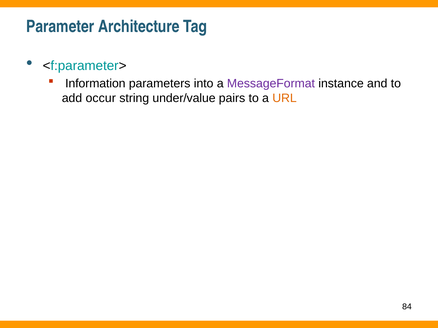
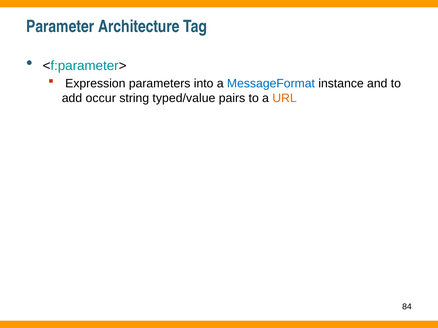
Information: Information -> Expression (95, 84)
MessageFormat colour: purple -> blue (271, 84)
under/value: under/value -> typed/value (184, 98)
